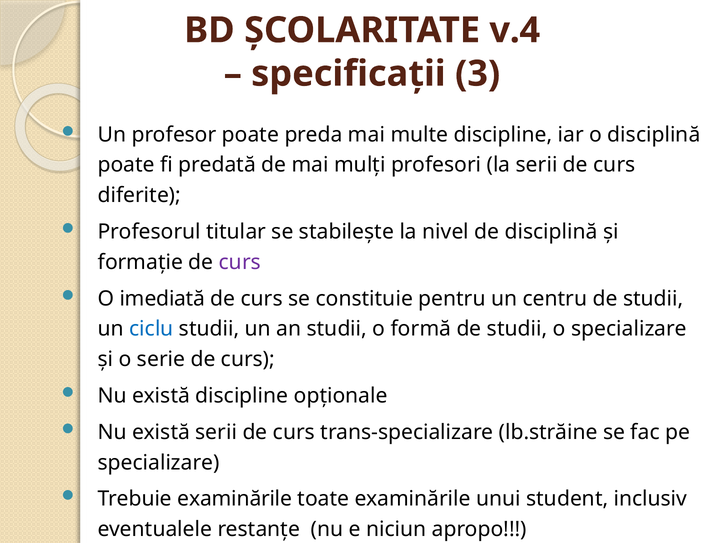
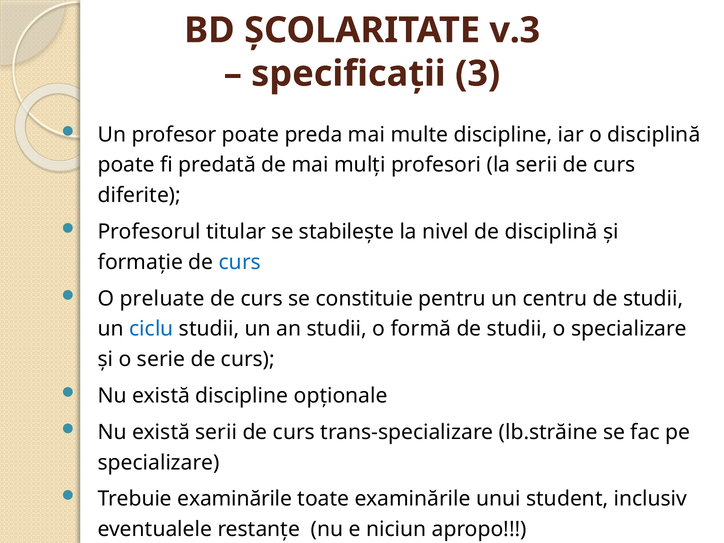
v.4: v.4 -> v.3 (515, 30)
curs colour: purple -> blue (240, 262)
imediată: imediată -> preluate (162, 299)
